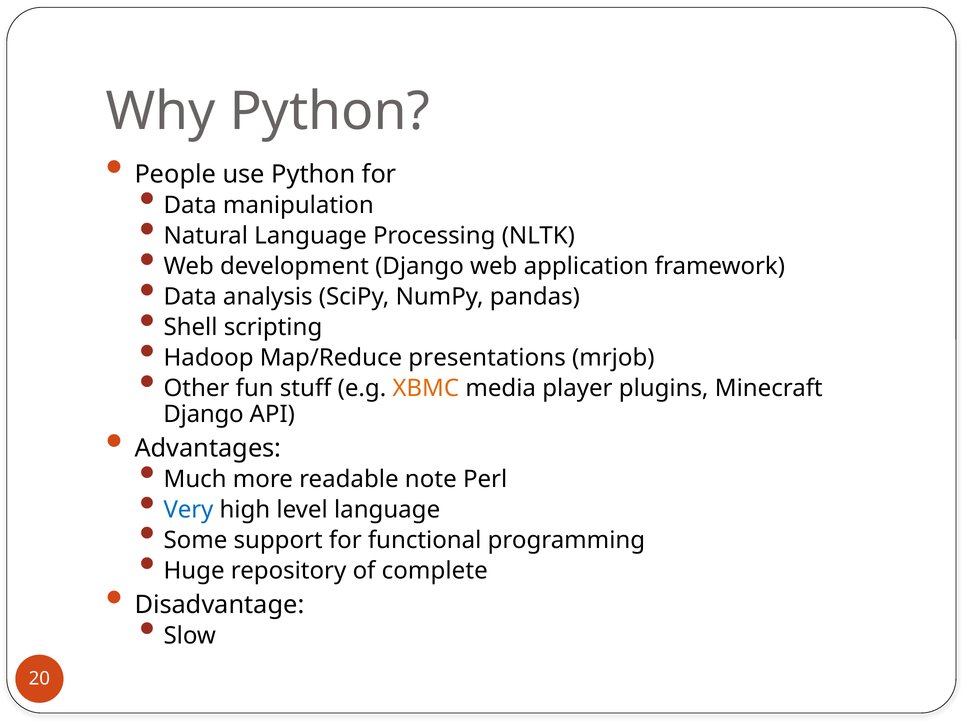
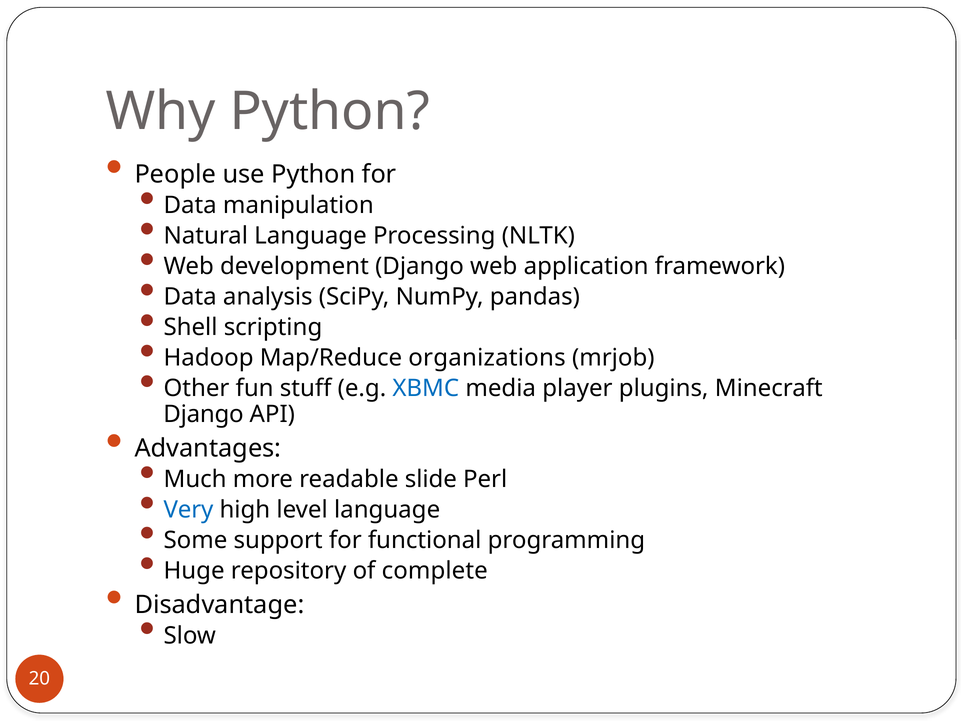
presentations: presentations -> organizations (487, 357)
XBMC colour: orange -> blue (426, 388)
note: note -> slide (431, 479)
